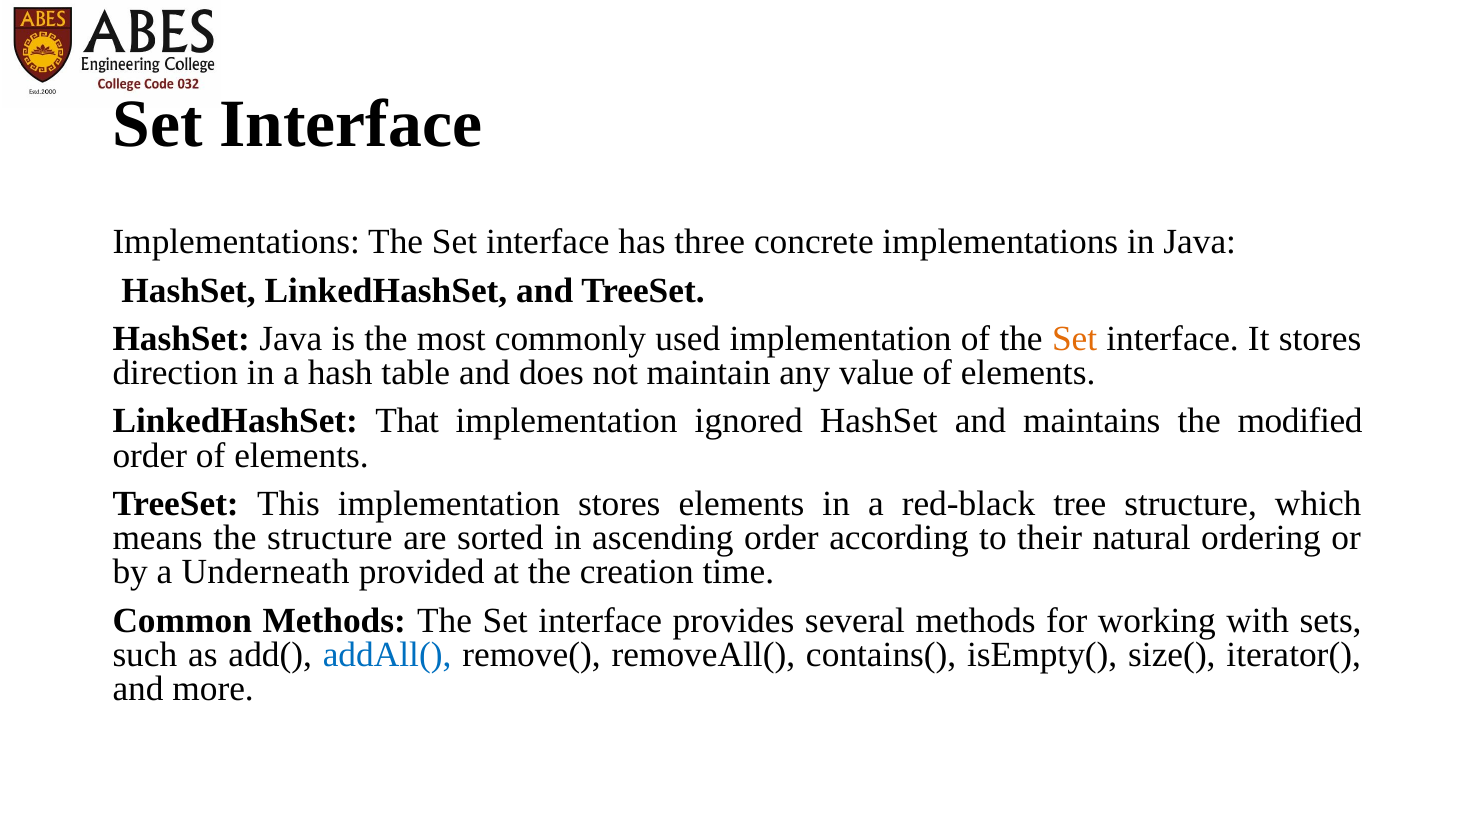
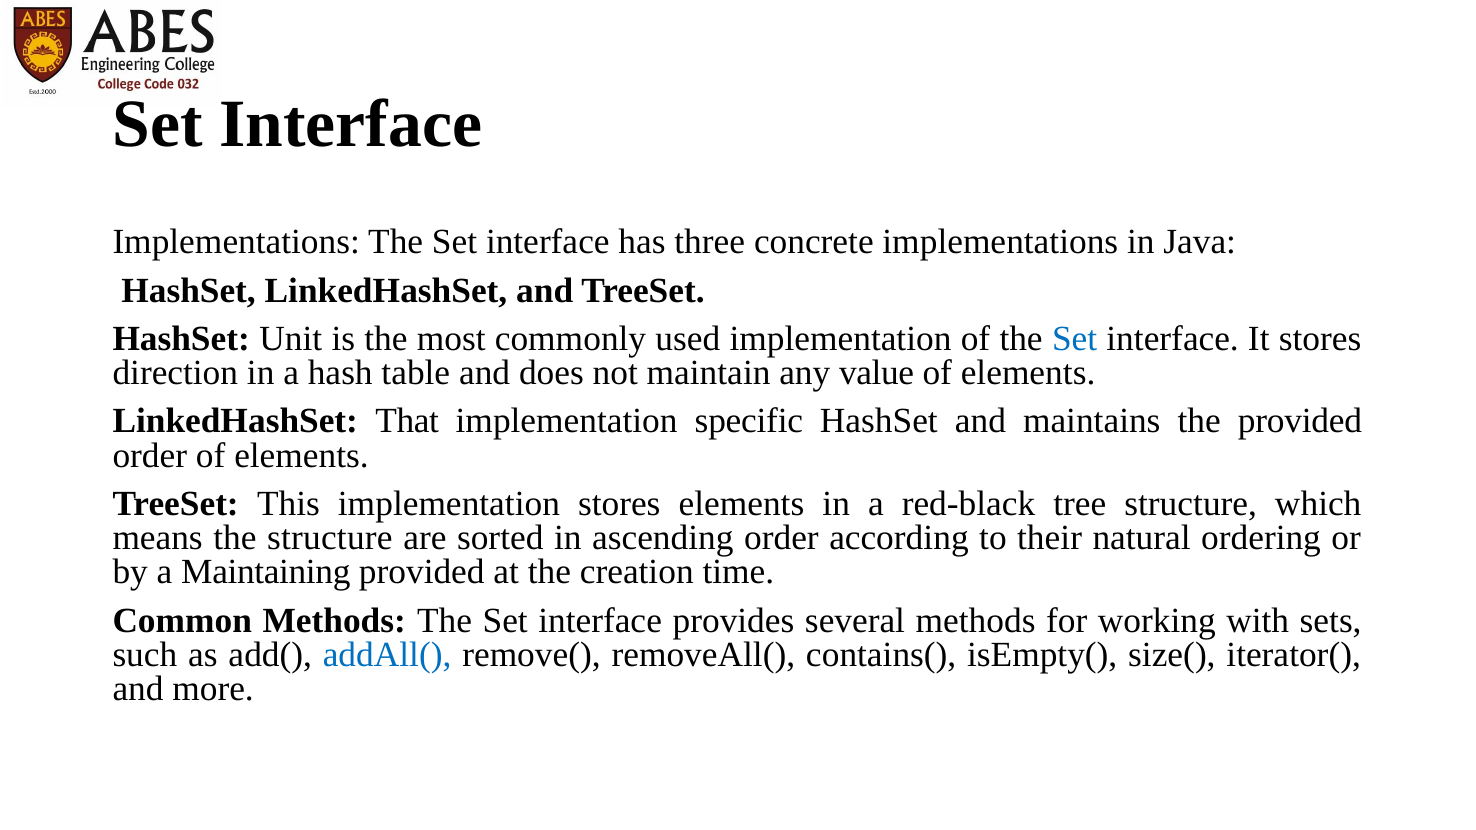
HashSet Java: Java -> Unit (291, 339)
Set colour: orange -> blue (1075, 339)
ignored: ignored -> specific (749, 421)
the modified: modified -> provided (1300, 421)
Underneath: Underneath -> Maintaining (266, 572)
